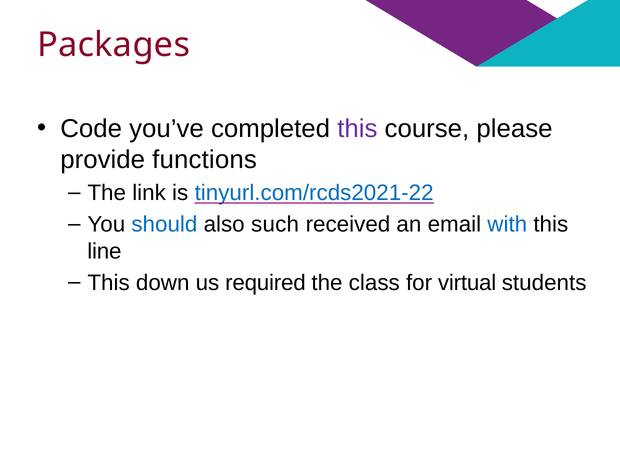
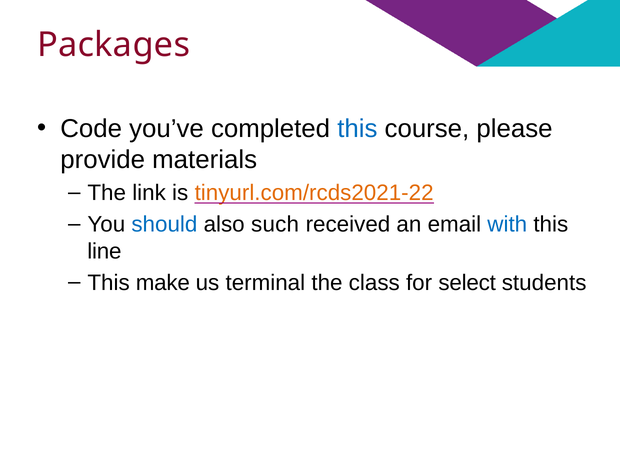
this colour: purple -> blue (357, 129)
functions: functions -> materials (205, 160)
tinyurl.com/rcds2021-22 colour: blue -> orange (314, 193)
down: down -> make (163, 283)
required: required -> terminal (265, 283)
virtual: virtual -> select (467, 283)
